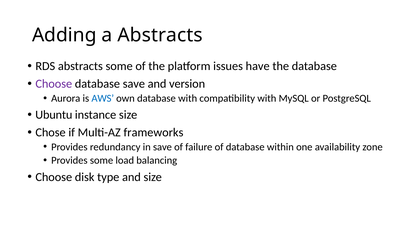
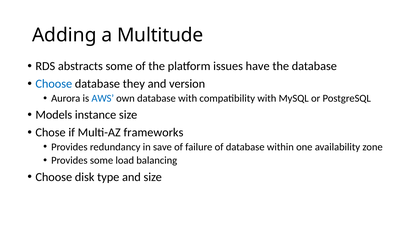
a Abstracts: Abstracts -> Multitude (160, 35)
Choose colour: purple -> blue (54, 84)
database save: save -> they (134, 84)
Ubuntu: Ubuntu -> Models (54, 115)
